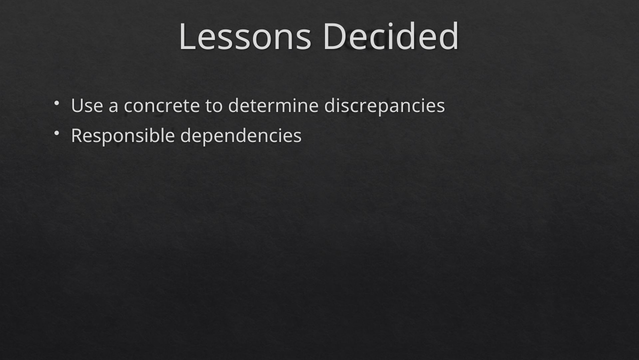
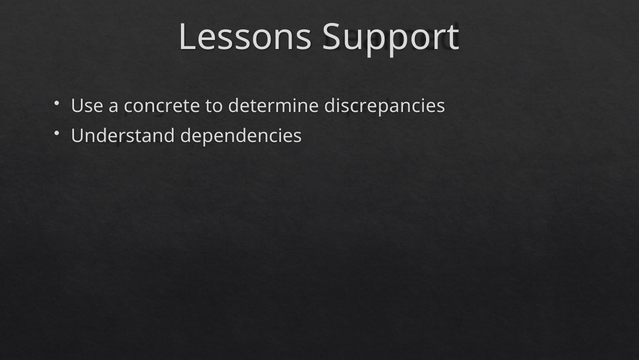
Decided: Decided -> Support (391, 37)
Responsible: Responsible -> Understand (123, 136)
